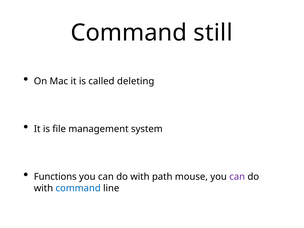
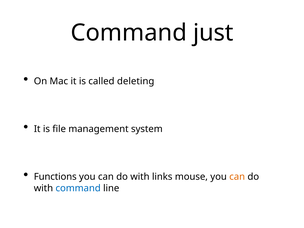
still: still -> just (213, 33)
path: path -> links (162, 177)
can colour: purple -> orange (237, 177)
